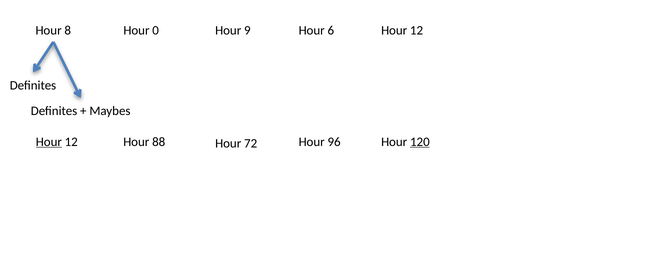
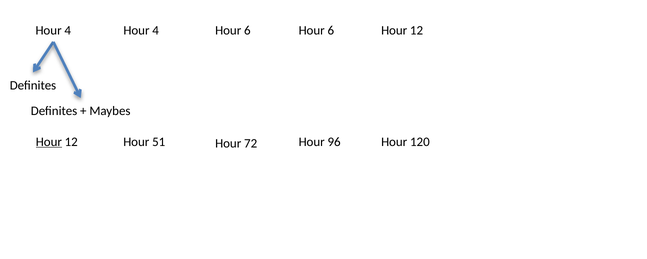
8: 8 -> 4 (68, 30)
0: 0 -> 4 (156, 30)
9: 9 -> 6 (247, 30)
88: 88 -> 51 (159, 142)
120 underline: present -> none (420, 142)
